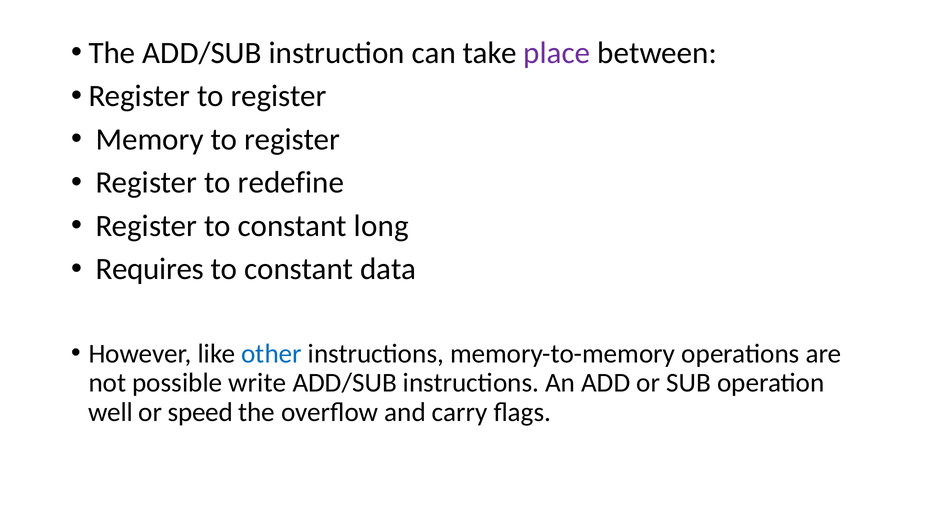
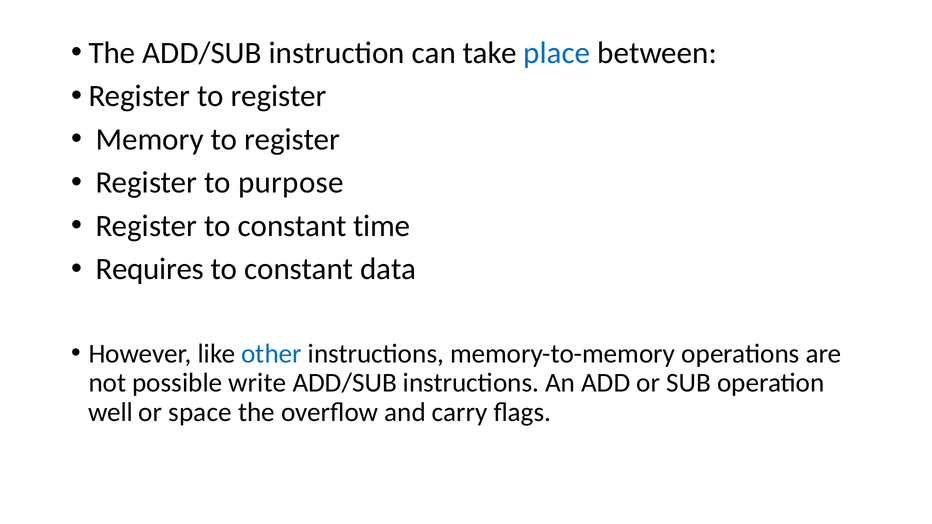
place colour: purple -> blue (557, 53)
redefine: redefine -> purpose (291, 183)
long: long -> time (382, 226)
speed: speed -> space (200, 412)
